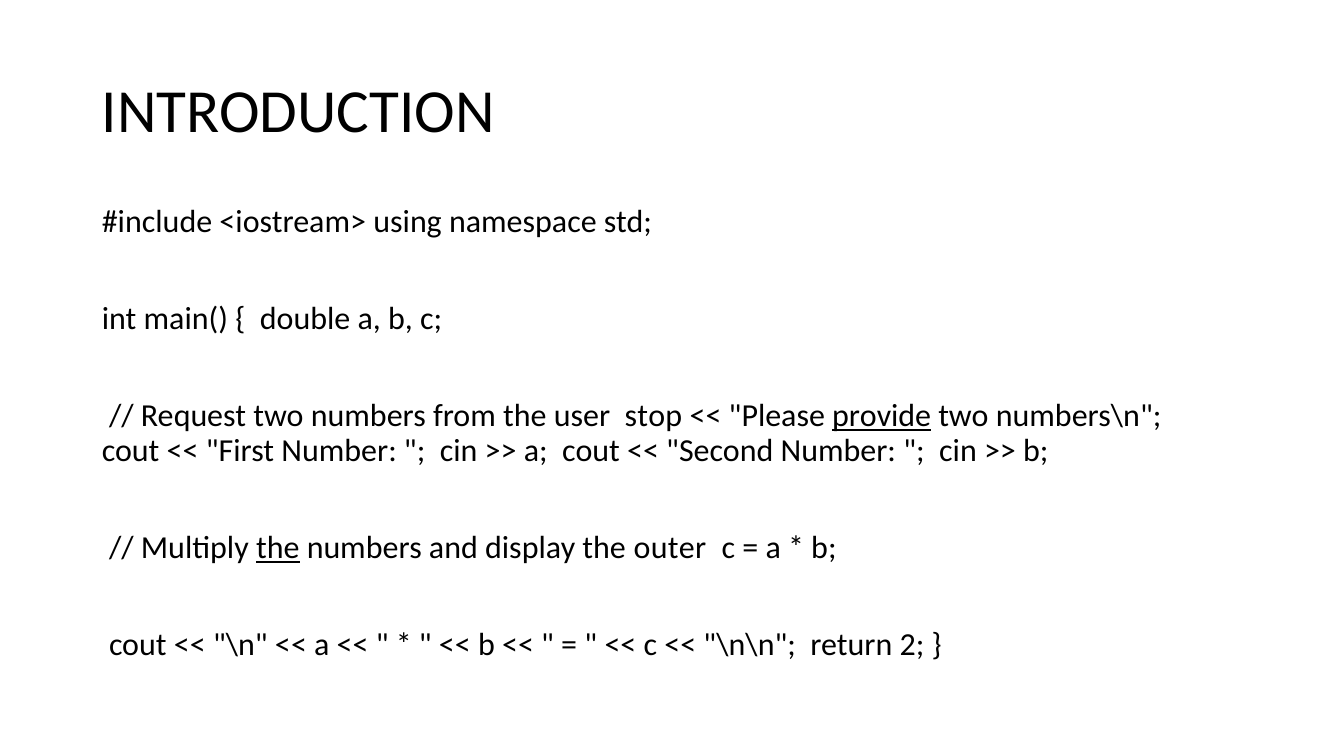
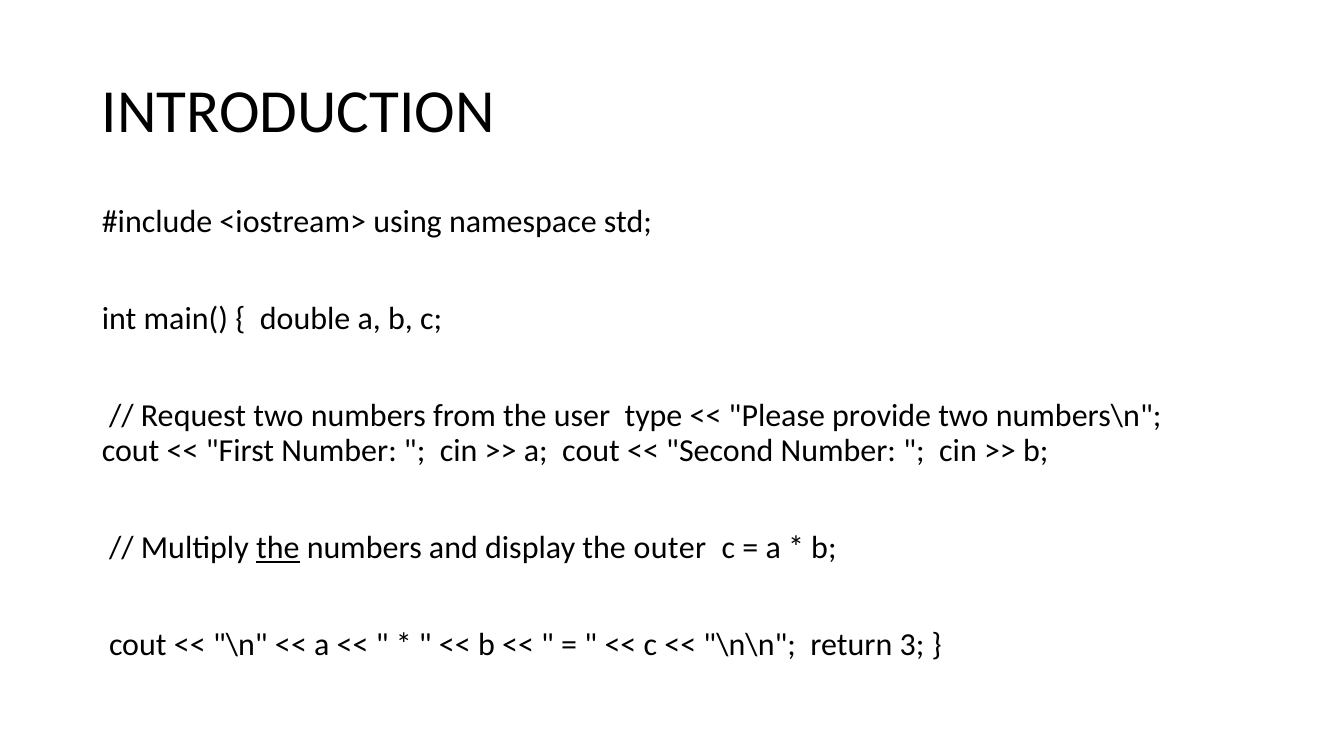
stop: stop -> type (654, 416)
provide underline: present -> none (882, 416)
2: 2 -> 3 (912, 645)
